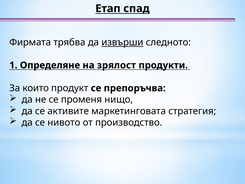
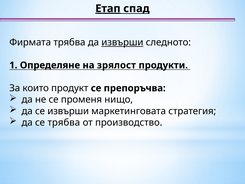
Етап underline: none -> present (108, 9)
се активите: активите -> извърши (68, 111)
се нивото: нивото -> трябва (64, 122)
